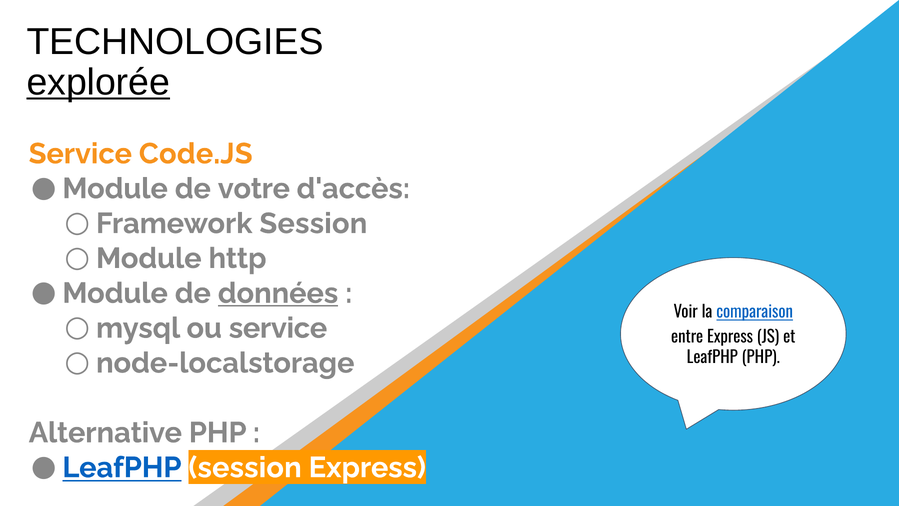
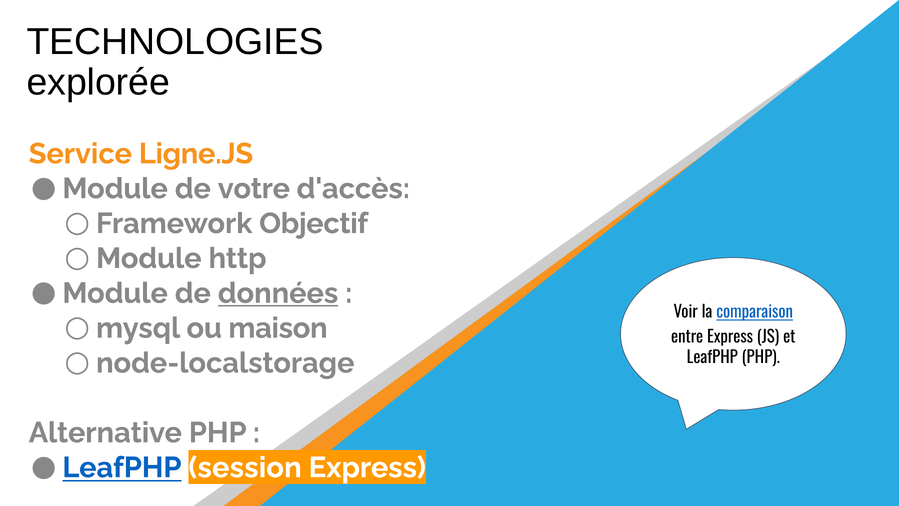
explorée underline: present -> none (98, 82)
Code.JS: Code.JS -> Ligne.JS (196, 154)
Session: Session -> Objectif (314, 223)
ou service: service -> maison (278, 328)
